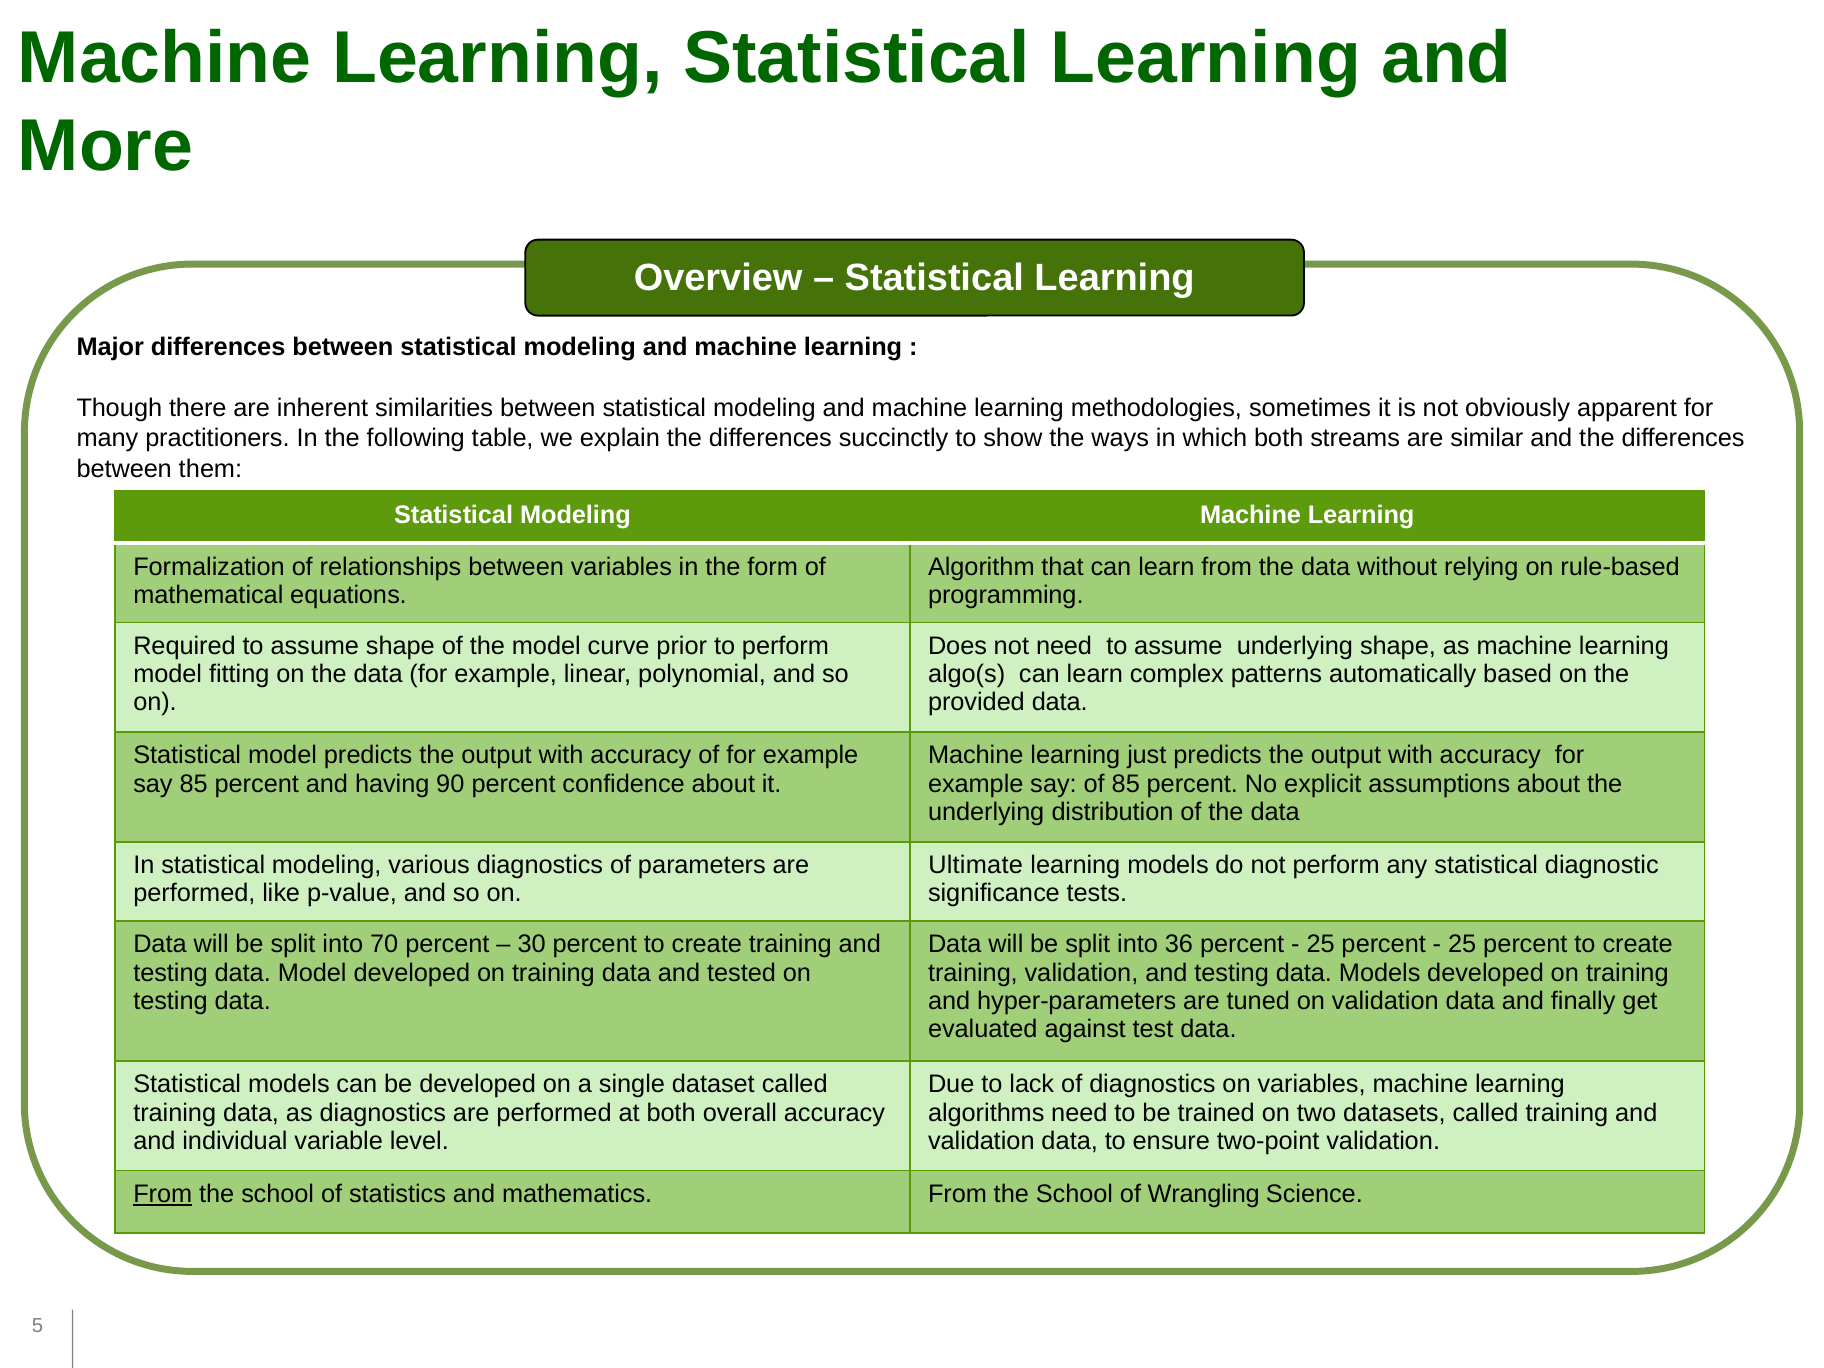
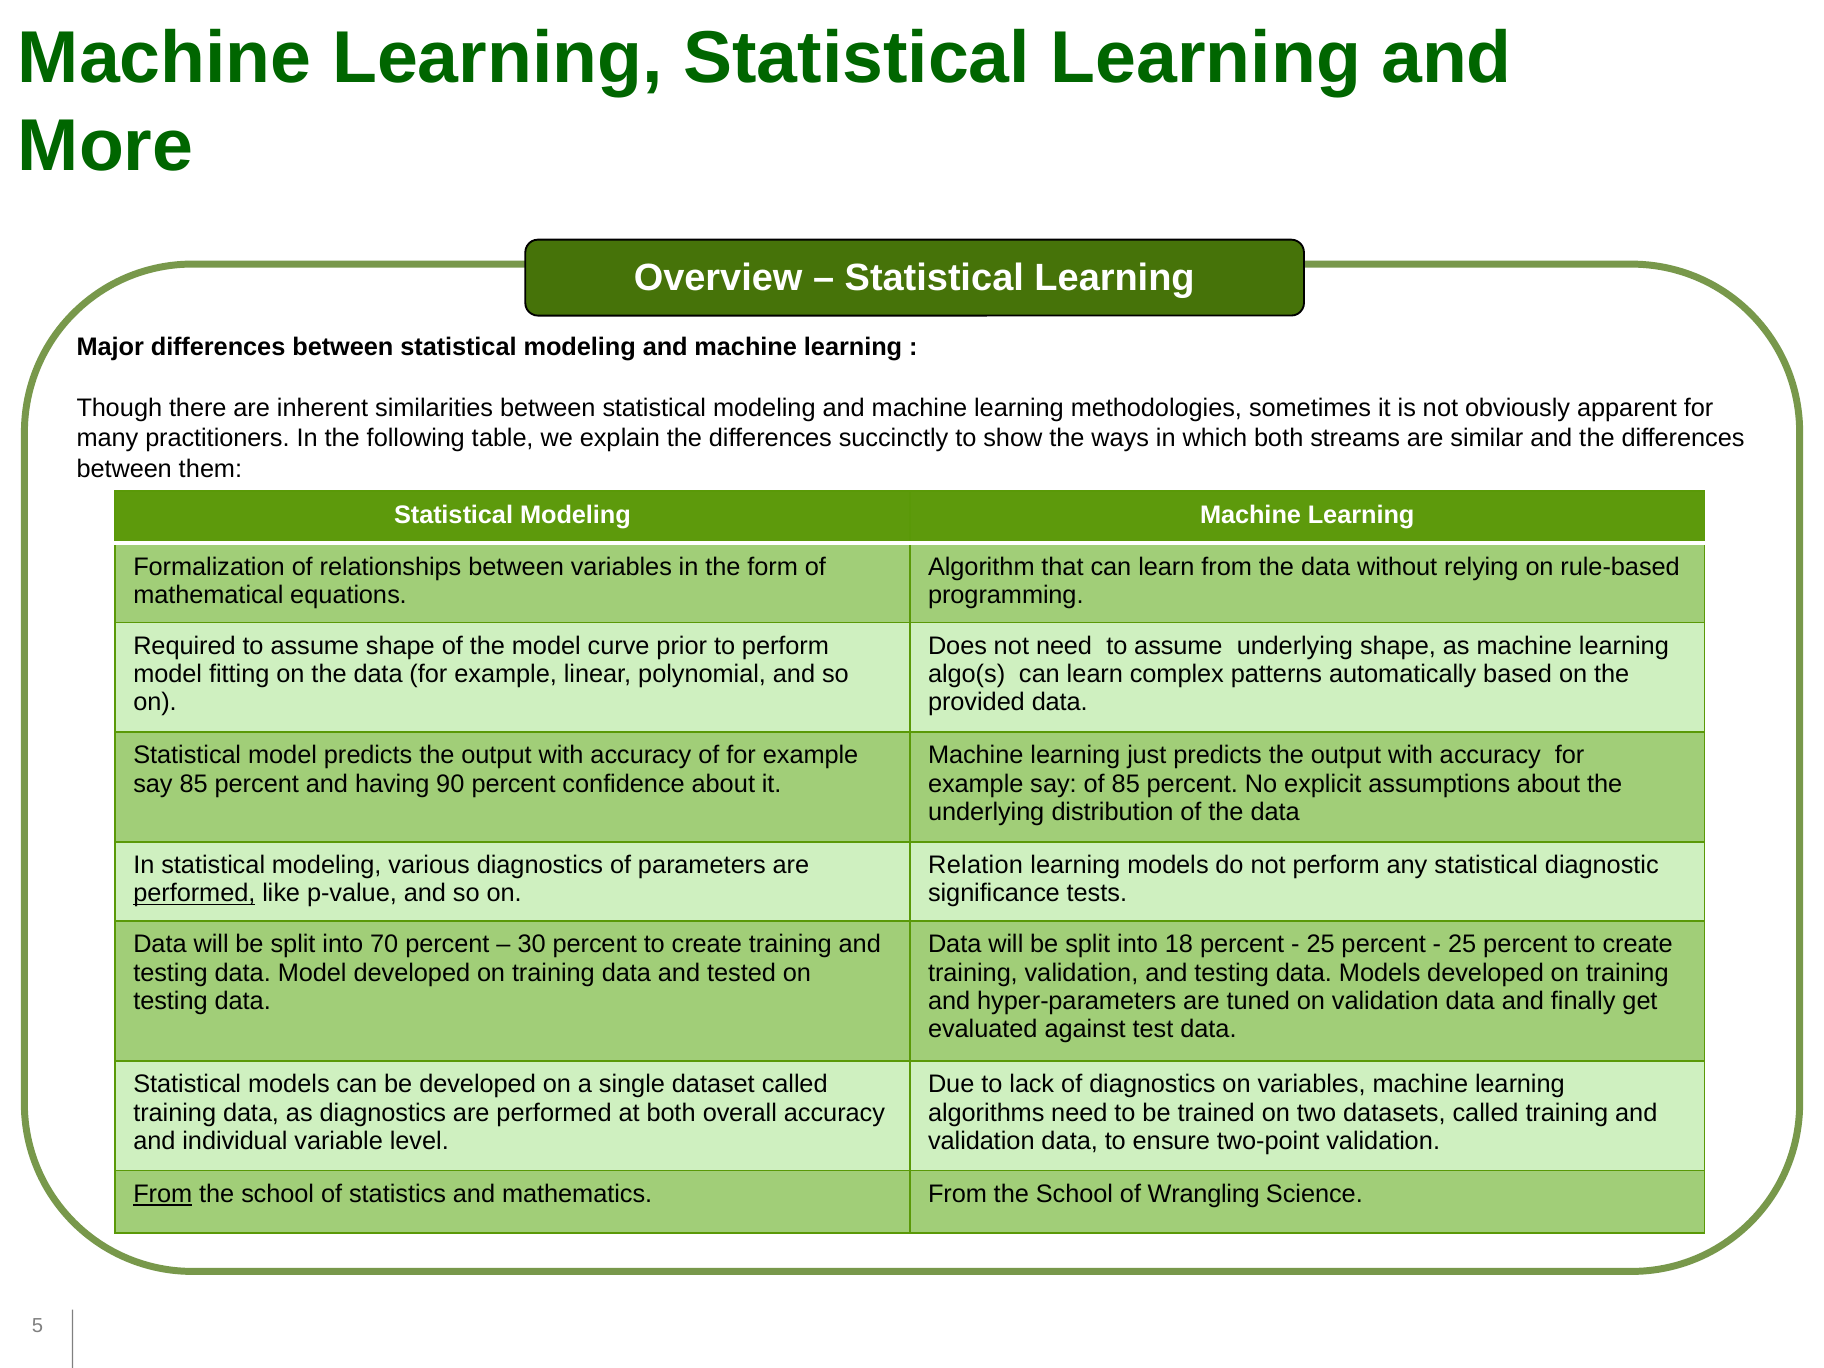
Ultimate: Ultimate -> Relation (976, 865)
performed underline: none -> present (194, 894)
36: 36 -> 18 (1179, 944)
